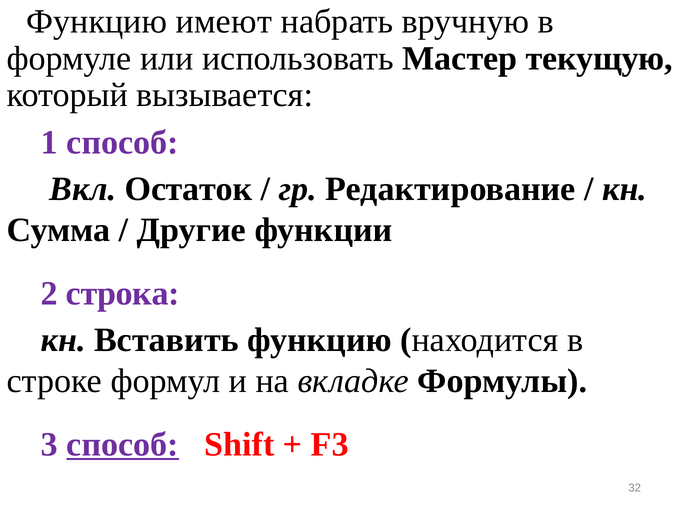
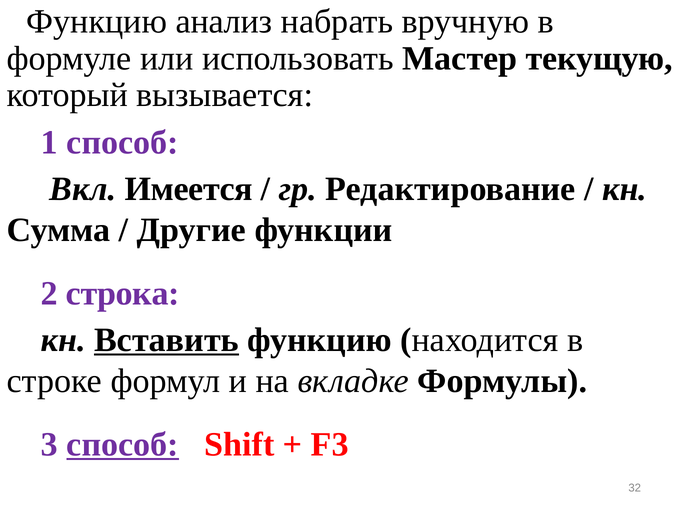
имеют: имеют -> анализ (224, 22)
Остаток: Остаток -> Имеется (189, 189)
Вставить underline: none -> present (166, 340)
